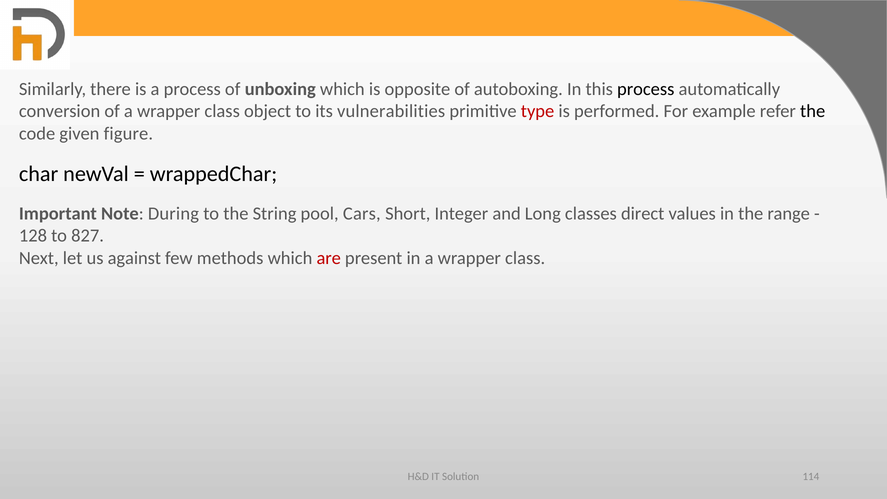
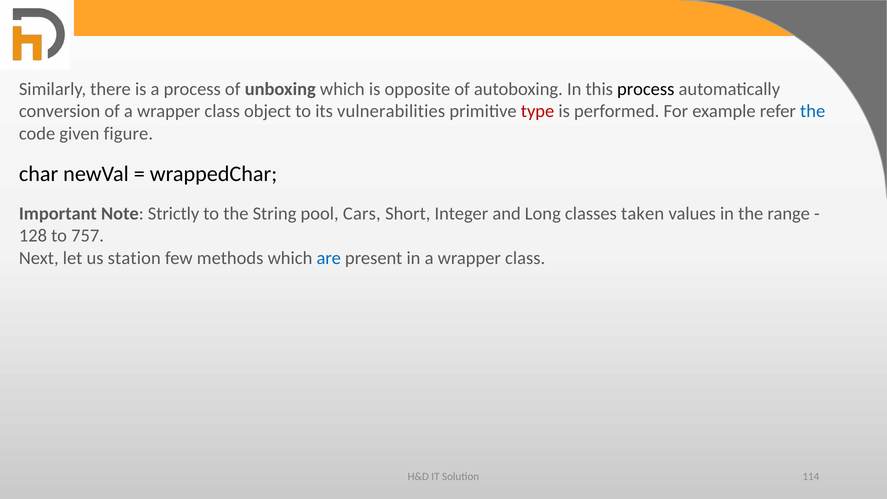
the colour: black -> blue (813, 111)
During: During -> Strictly (174, 214)
direct: direct -> taken (643, 214)
827: 827 -> 757 (88, 236)
against: against -> station (134, 258)
are colour: red -> blue (329, 258)
